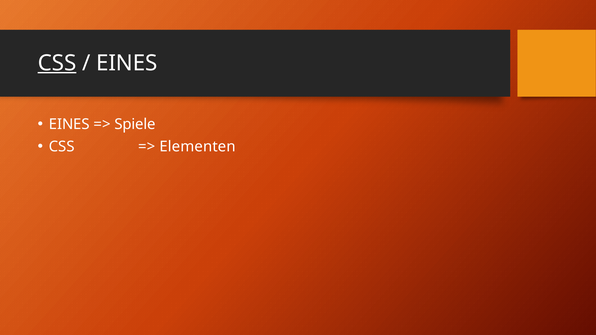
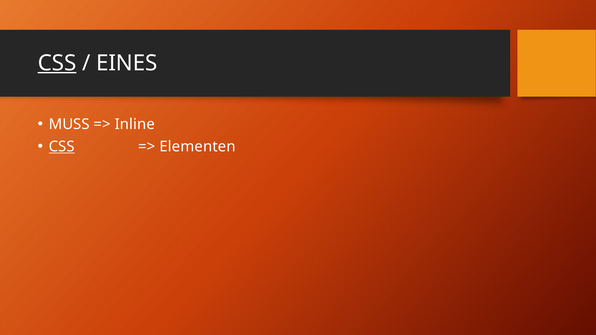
EINES: EINES -> MUSS (69, 124)
Spiele: Spiele -> Inline (135, 124)
CSS underline: none -> present (62, 147)
